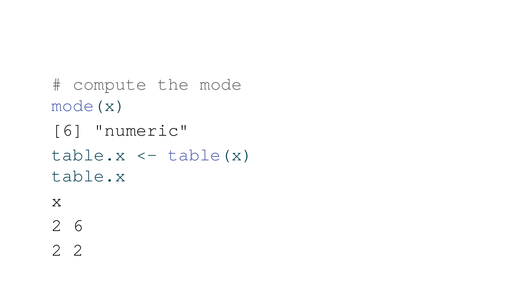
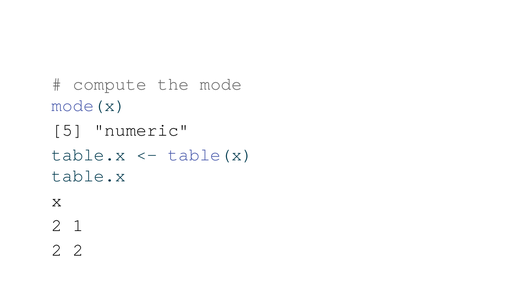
6: 6 -> 5 (67, 130)
2 6: 6 -> 1 (78, 225)
